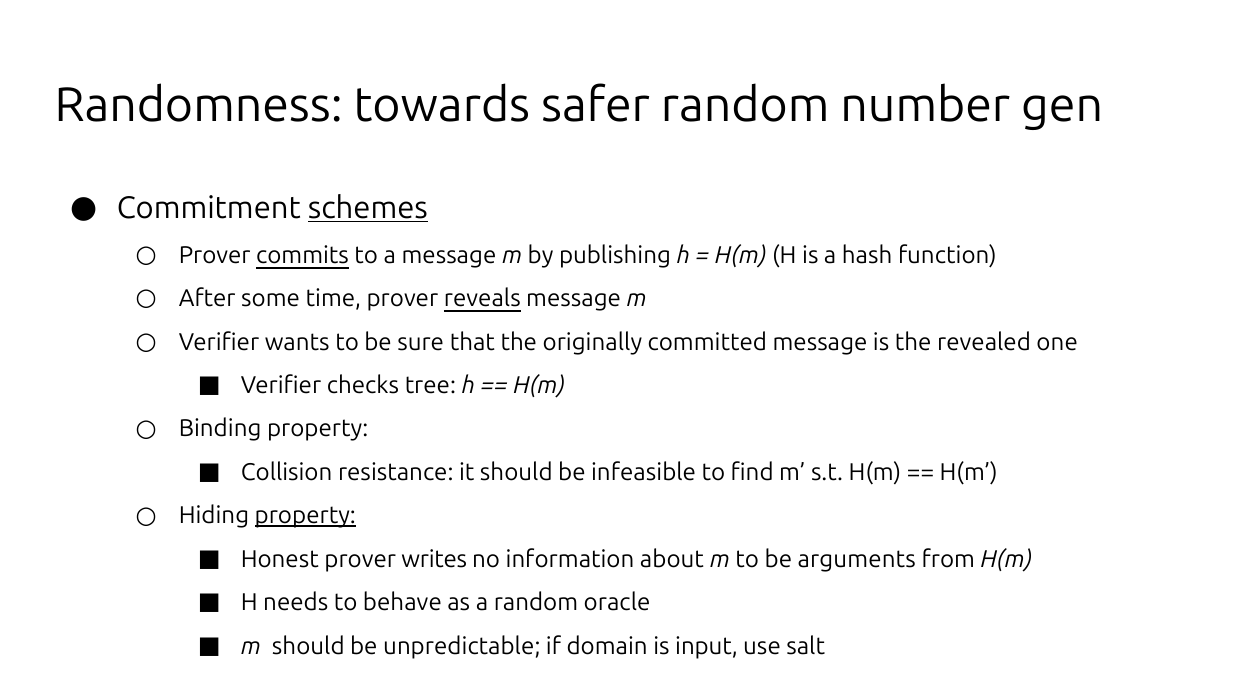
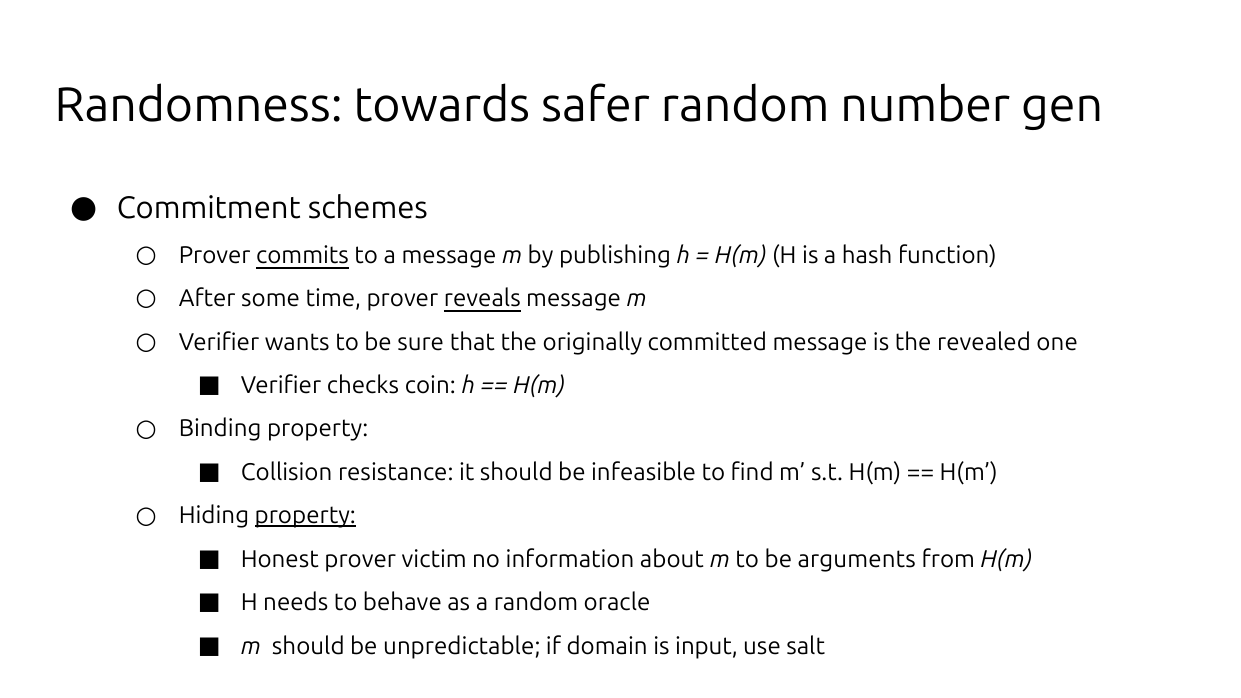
schemes underline: present -> none (368, 208)
tree: tree -> coin (430, 386)
writes: writes -> victim (434, 559)
